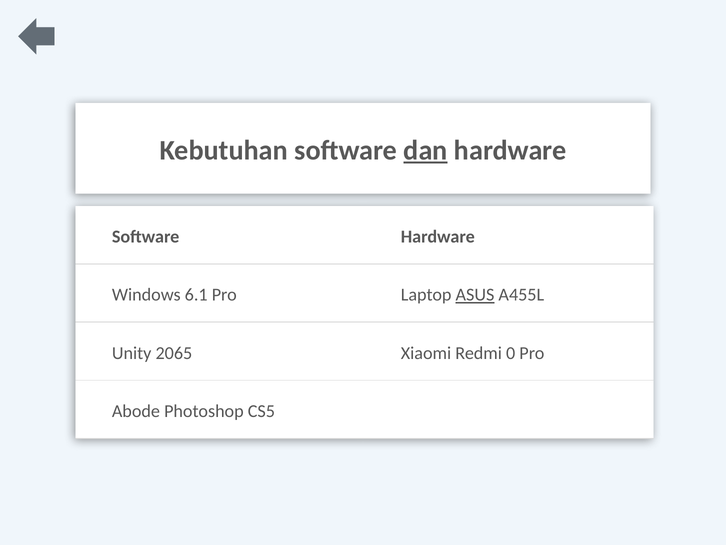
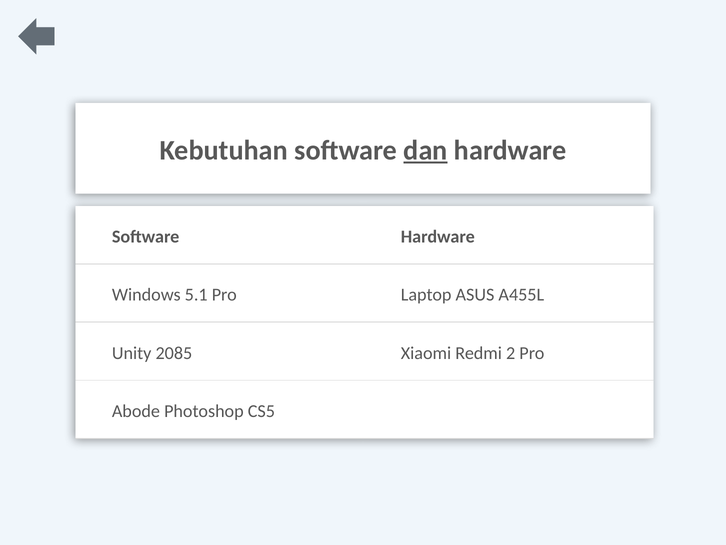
6.1: 6.1 -> 5.1 (196, 295)
ASUS underline: present -> none (475, 295)
2065: 2065 -> 2085 (174, 353)
0: 0 -> 2 (511, 353)
